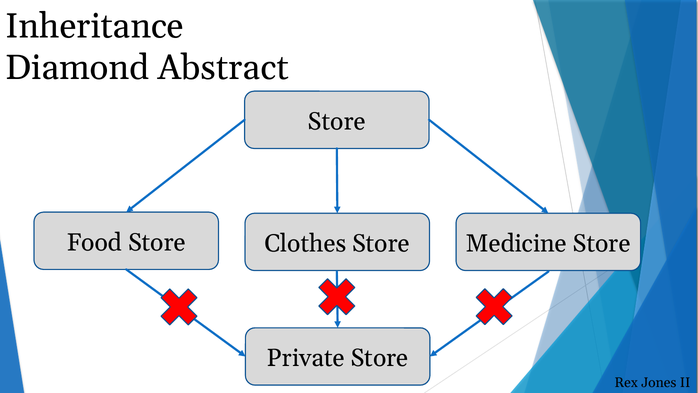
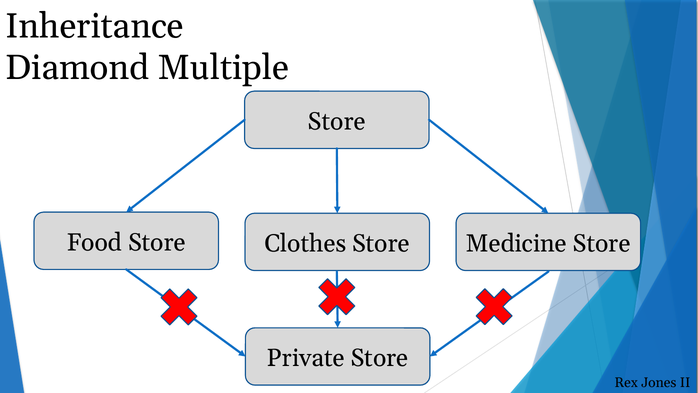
Abstract: Abstract -> Multiple (223, 68)
